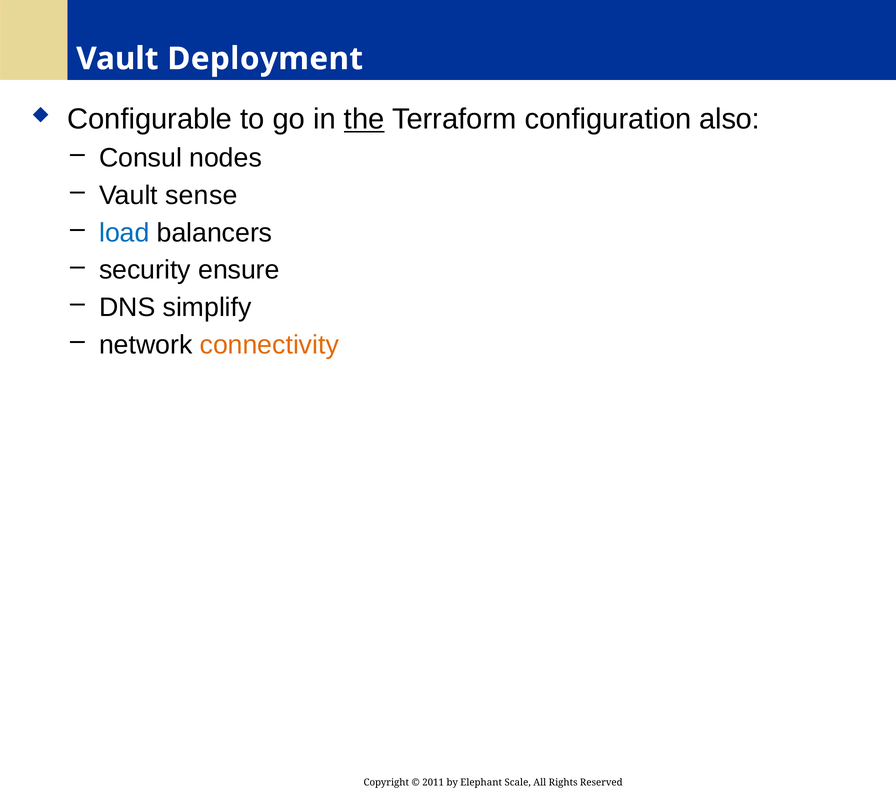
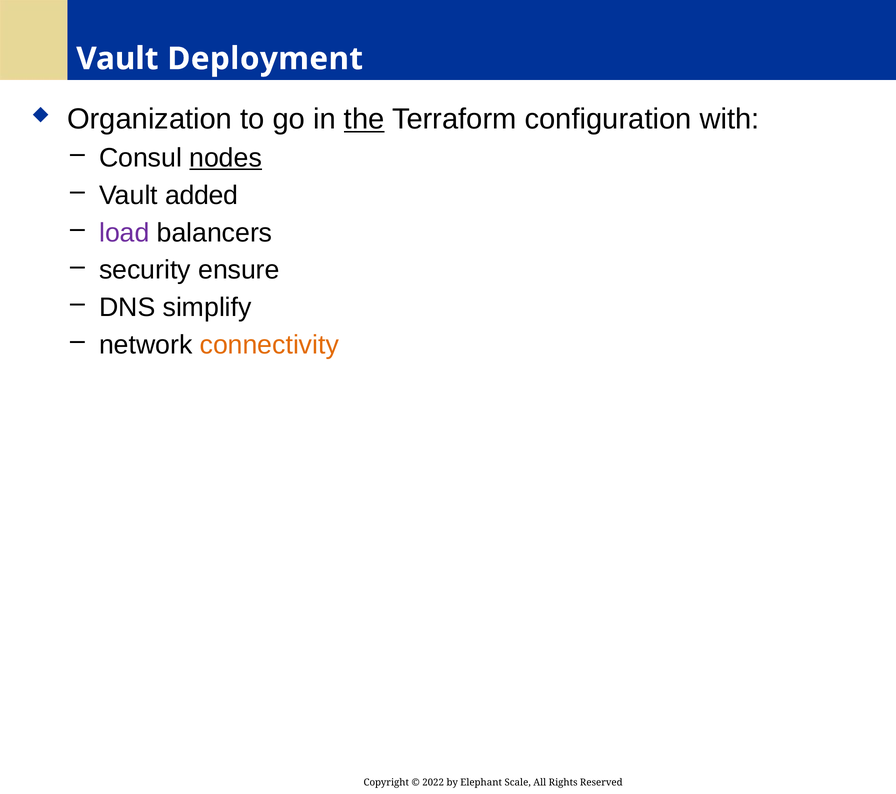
Configurable: Configurable -> Organization (150, 119)
also: also -> with (730, 119)
nodes underline: none -> present (226, 158)
sense: sense -> added (202, 195)
load colour: blue -> purple (124, 232)
2011: 2011 -> 2022 (433, 782)
